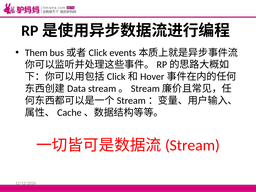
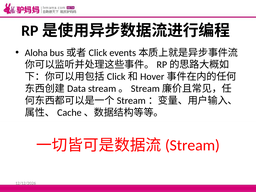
Them: Them -> Aloha (36, 53)
